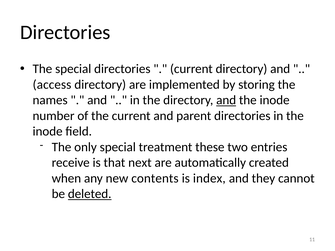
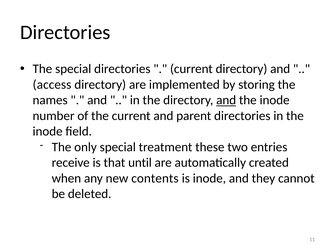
next: next -> until (140, 163)
is index: index -> inode (209, 178)
deleted underline: present -> none (90, 194)
